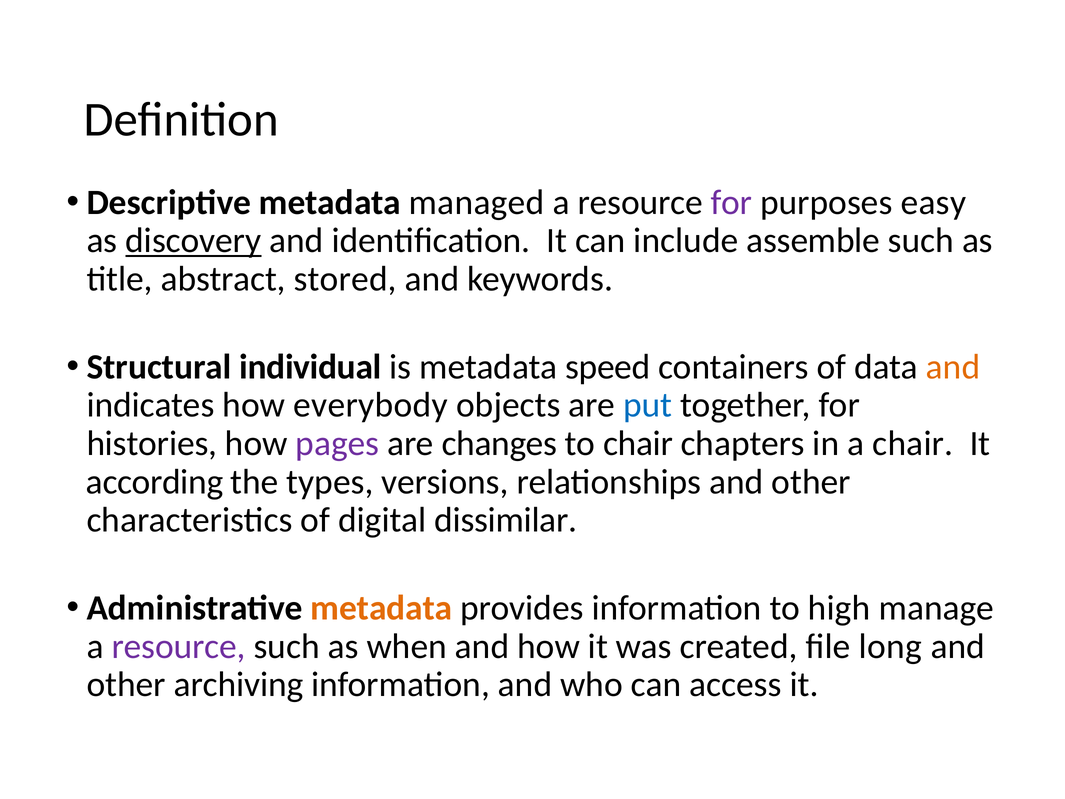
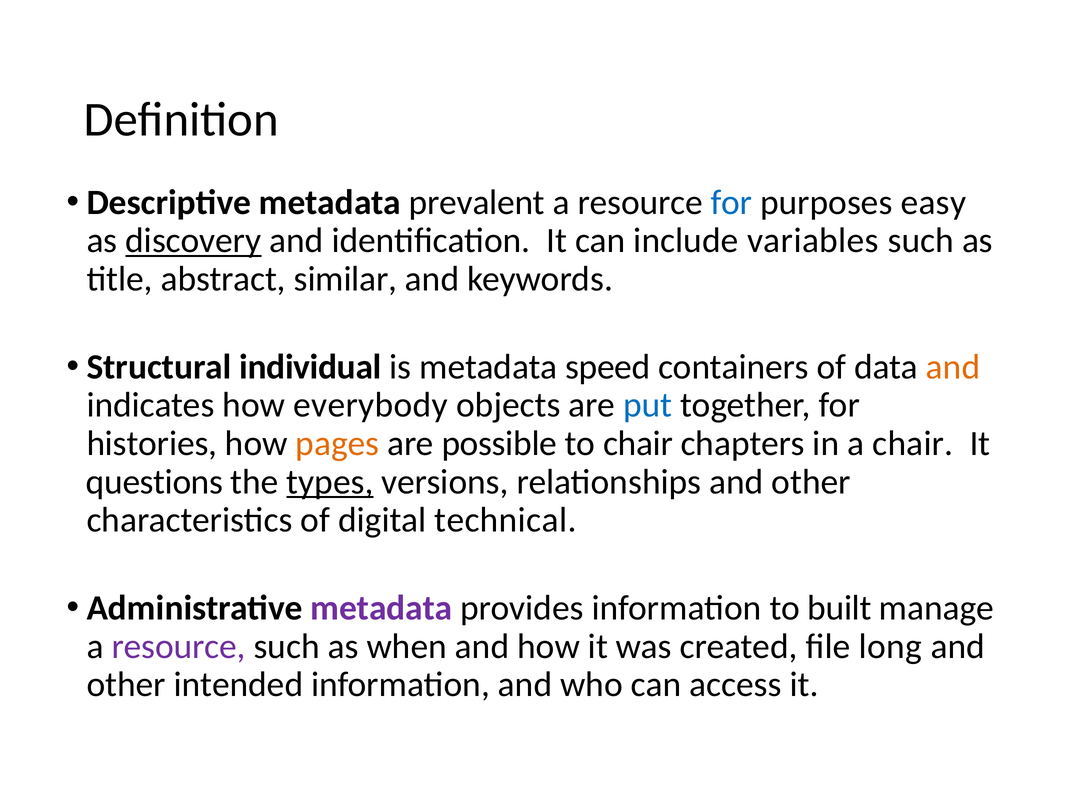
managed: managed -> prevalent (477, 202)
for colour: purple -> blue (732, 202)
assemble: assemble -> variables (813, 241)
stored: stored -> similar (345, 279)
pages colour: purple -> orange (337, 443)
changes: changes -> possible (499, 443)
according: according -> questions (155, 482)
types underline: none -> present (330, 482)
dissimilar: dissimilar -> technical (505, 520)
metadata colour: orange -> purple (381, 608)
high: high -> built (839, 608)
archiving: archiving -> intended (238, 684)
